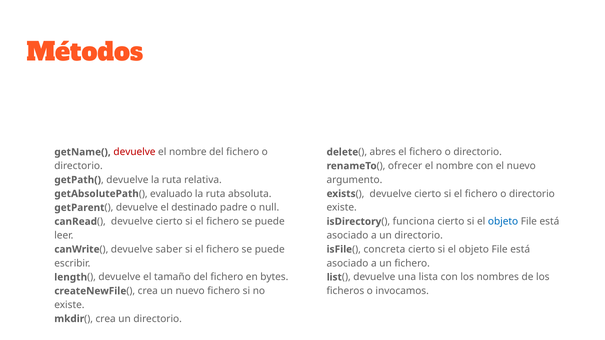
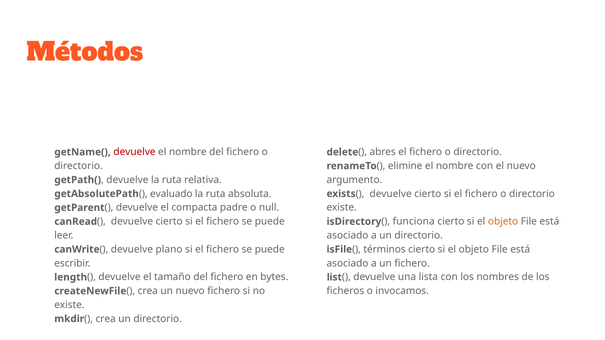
ofrecer: ofrecer -> elimine (405, 166)
destinado: destinado -> compacta (194, 208)
objeto colour: blue -> orange (503, 222)
saber: saber -> plano (169, 250)
concreta: concreta -> términos (385, 250)
